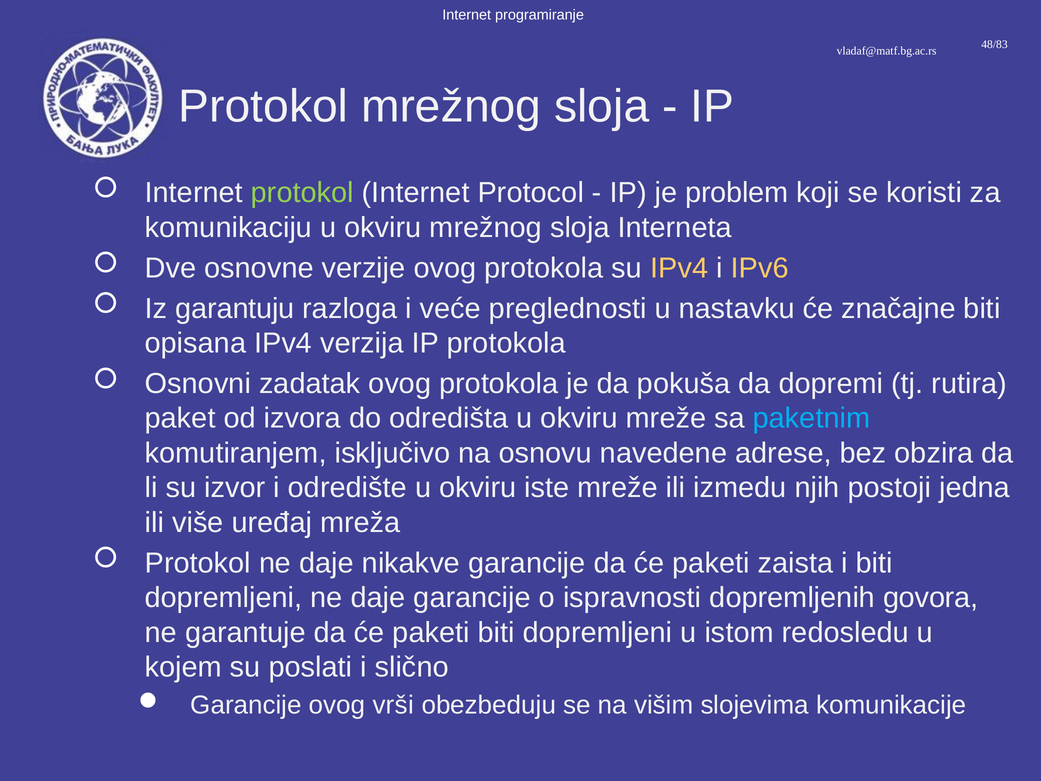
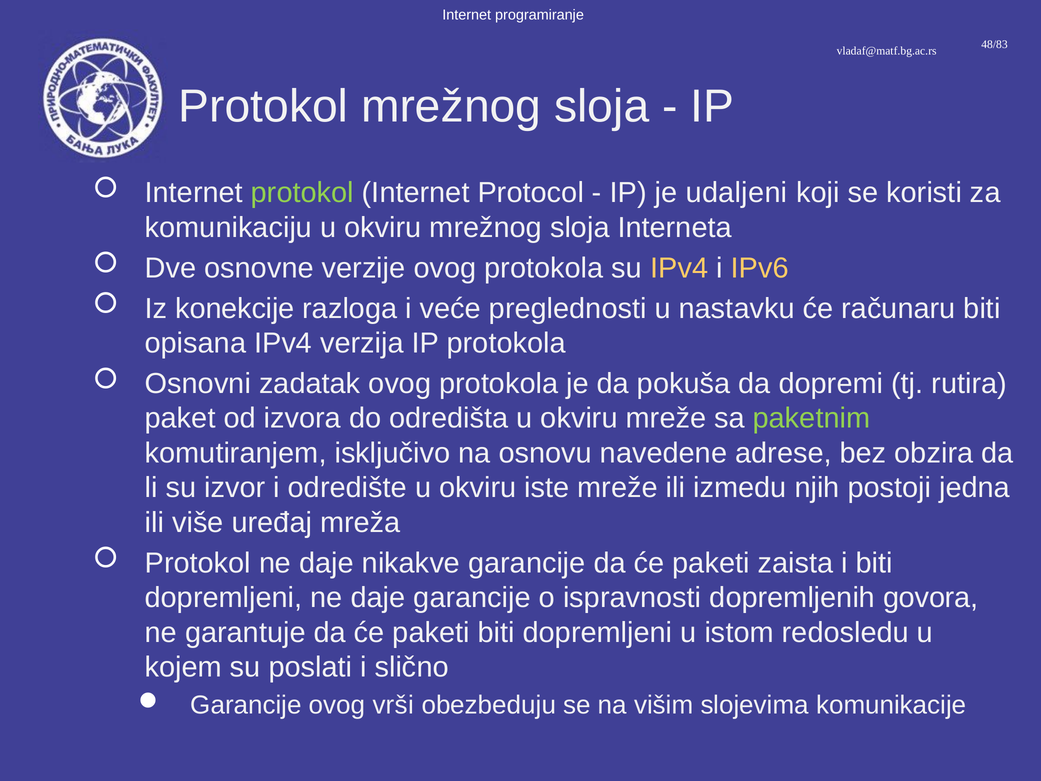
problem: problem -> udaljeni (737, 193)
garantuju: garantuju -> konekcije (235, 308)
značajne: značajne -> računaru (898, 308)
paketnim colour: light blue -> light green (812, 418)
